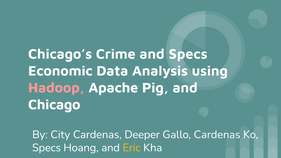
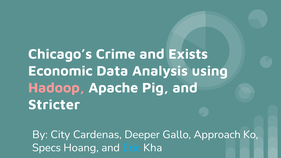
and Specs: Specs -> Exists (188, 54)
Chicago: Chicago -> Stricter (54, 105)
Gallo Cardenas: Cardenas -> Approach (217, 135)
Eric colour: yellow -> light blue (131, 148)
